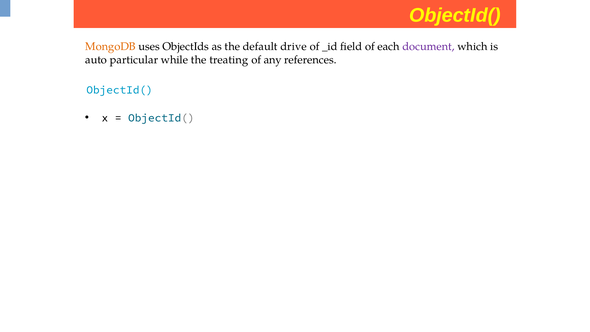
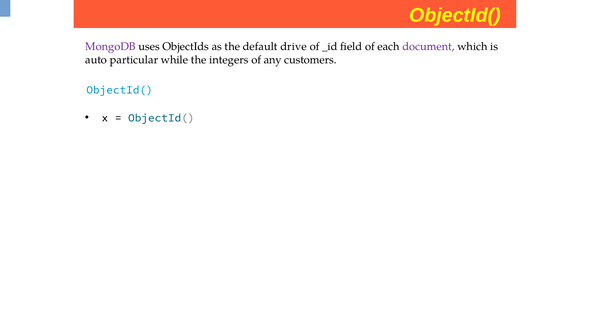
MongoDB colour: orange -> purple (111, 46)
treating: treating -> integers (229, 60)
references: references -> customers (310, 60)
